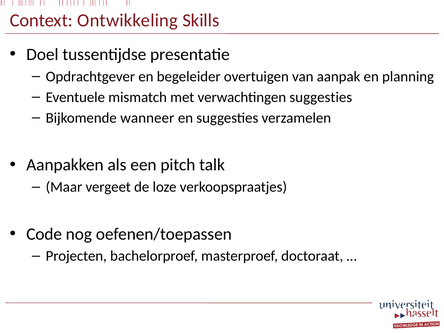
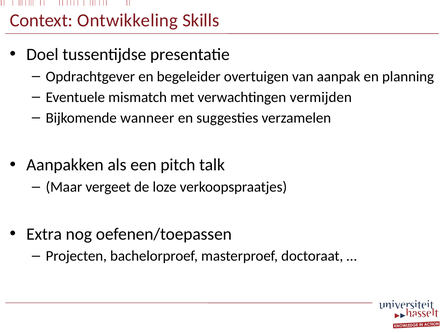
verwachtingen suggesties: suggesties -> vermijden (321, 97)
Code: Code -> Extra (44, 234)
